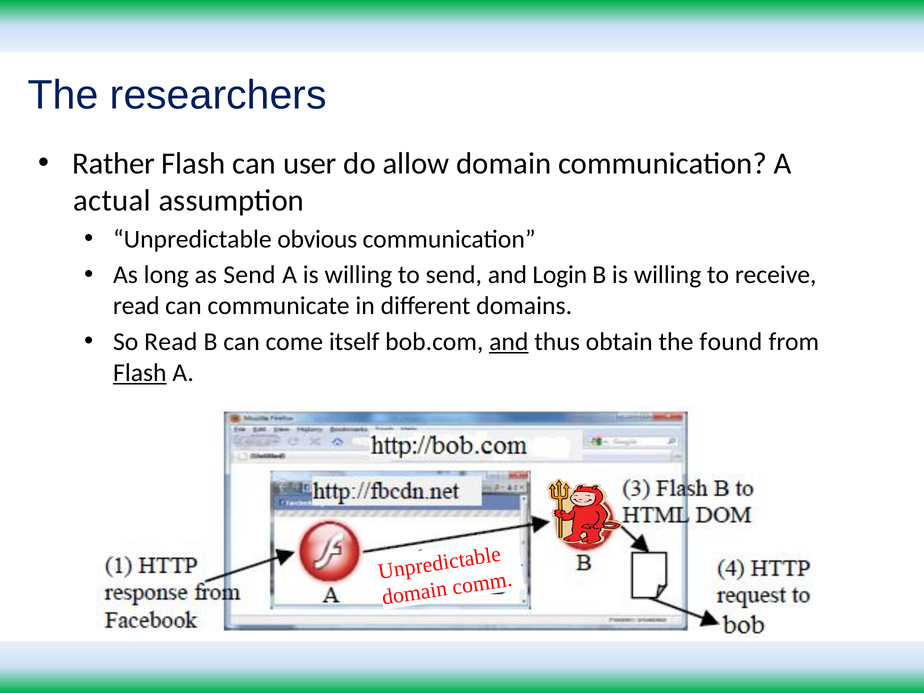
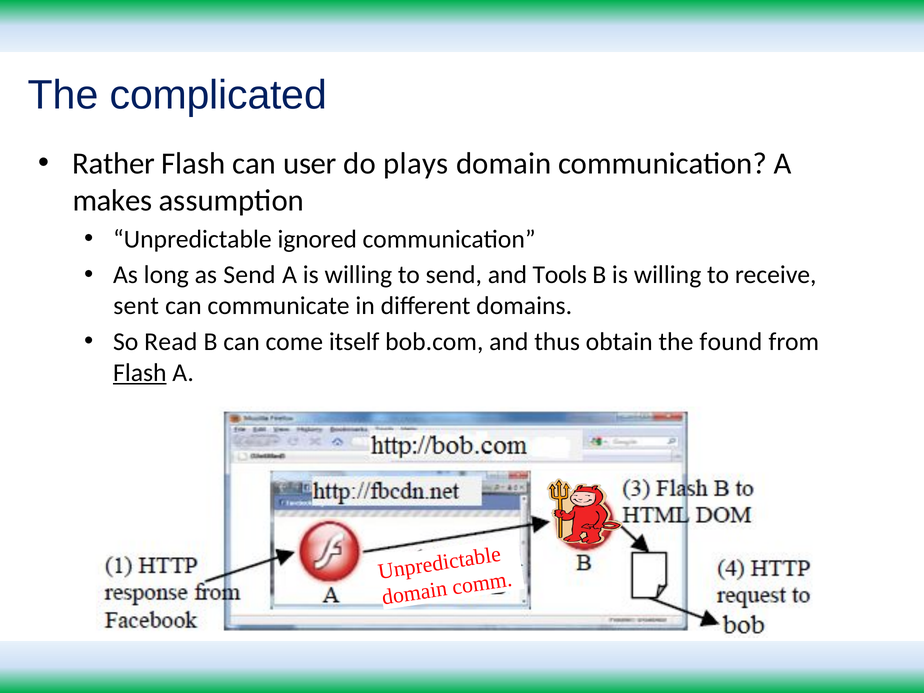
researchers: researchers -> complicated (218, 95)
allow: allow -> plays (416, 163)
actual: actual -> makes (112, 200)
obvious: obvious -> ignored (317, 239)
Login: Login -> Tools (560, 275)
read: read -> sent (136, 306)
and underline: present -> none (509, 342)
